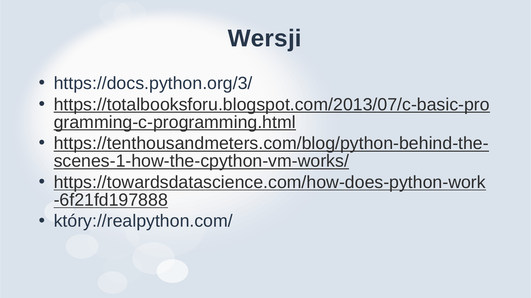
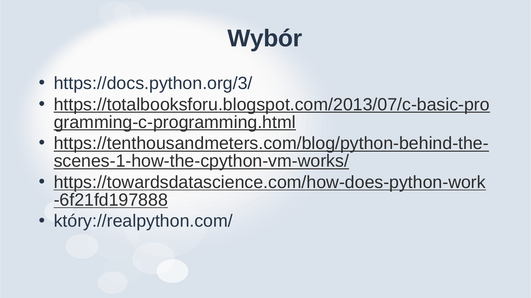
Wersji: Wersji -> Wybór (265, 39)
